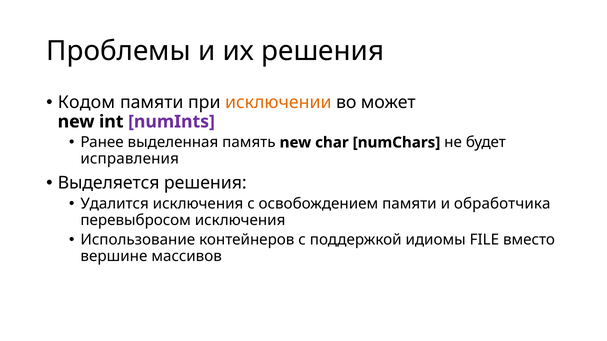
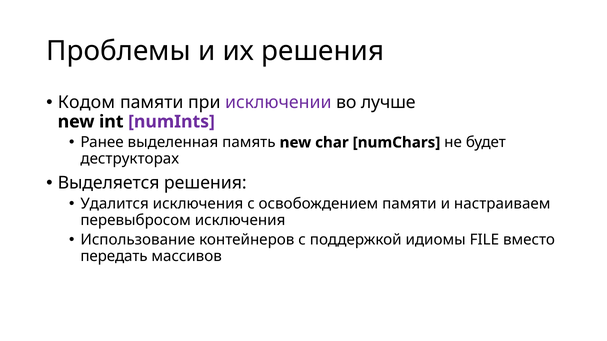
исключении colour: orange -> purple (278, 103)
может: может -> лучше (388, 103)
исправления: исправления -> деструкторах (130, 159)
обработчика: обработчика -> настраиваем (502, 204)
вершине: вершине -> передать (114, 256)
